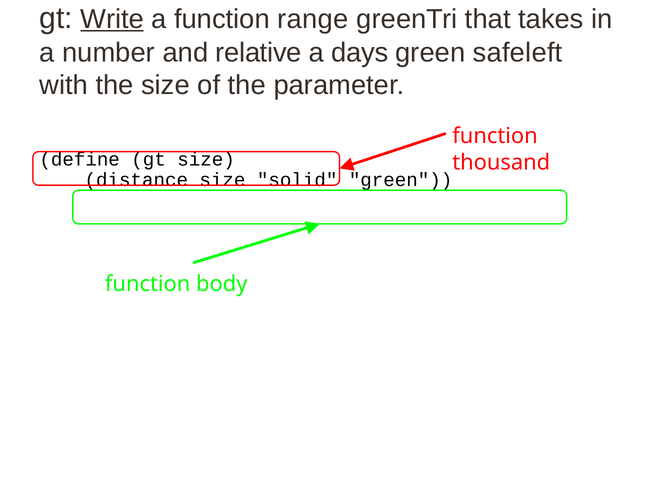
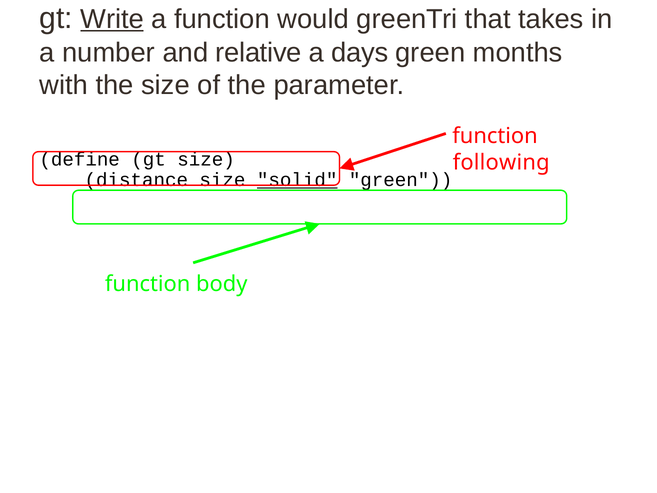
range: range -> would (313, 19)
safeleft: safeleft -> months (518, 52)
thousand: thousand -> following (501, 162)
solid underline: none -> present (297, 180)
